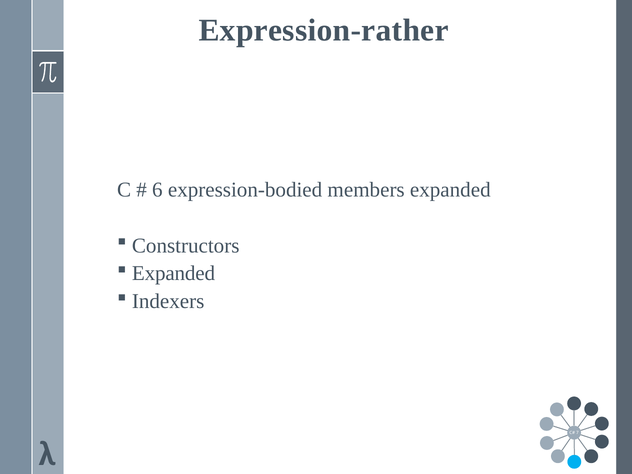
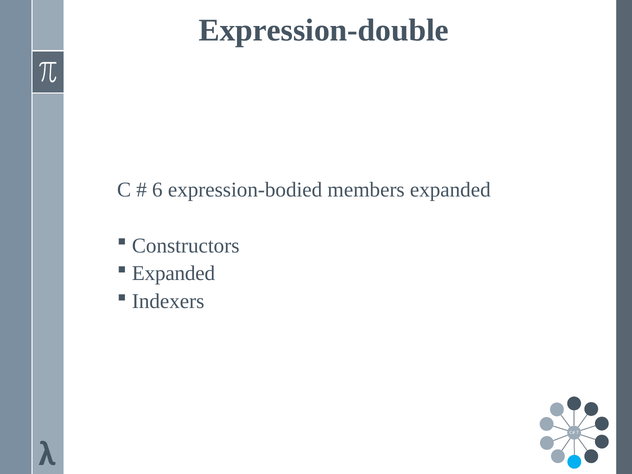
Expression-rather: Expression-rather -> Expression-double (324, 30)
